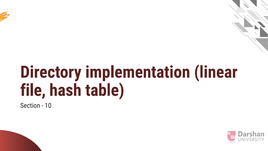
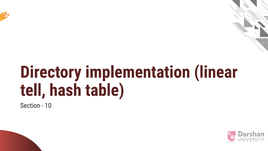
file: file -> tell (33, 90)
